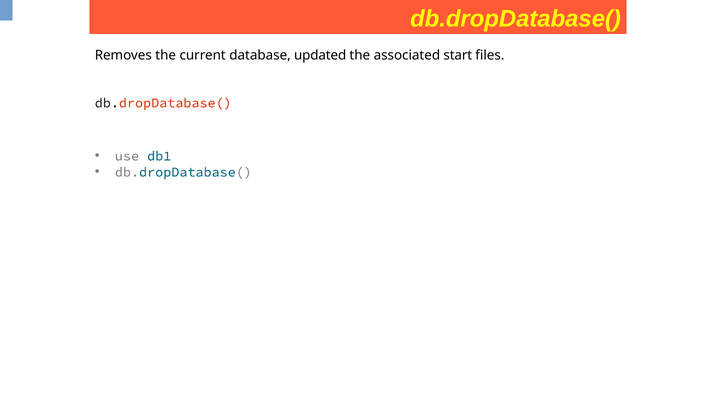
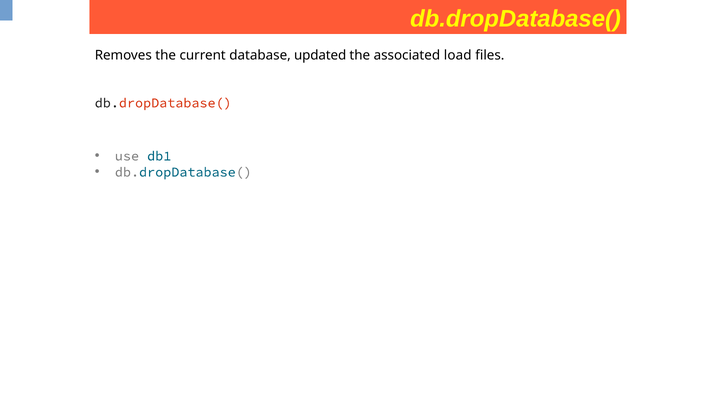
start: start -> load (458, 55)
